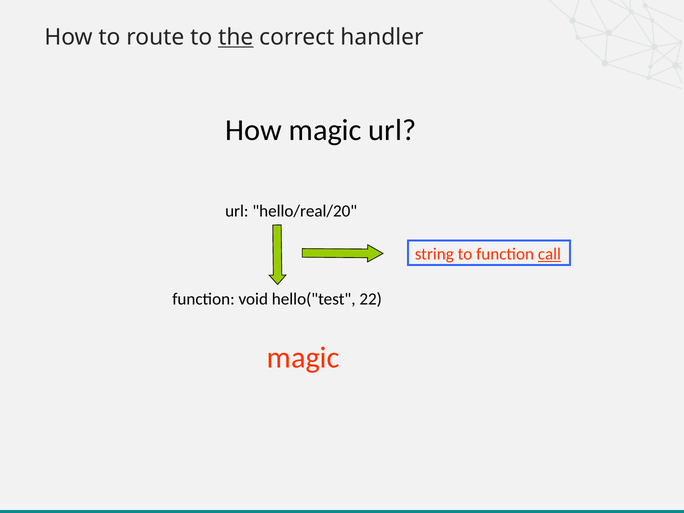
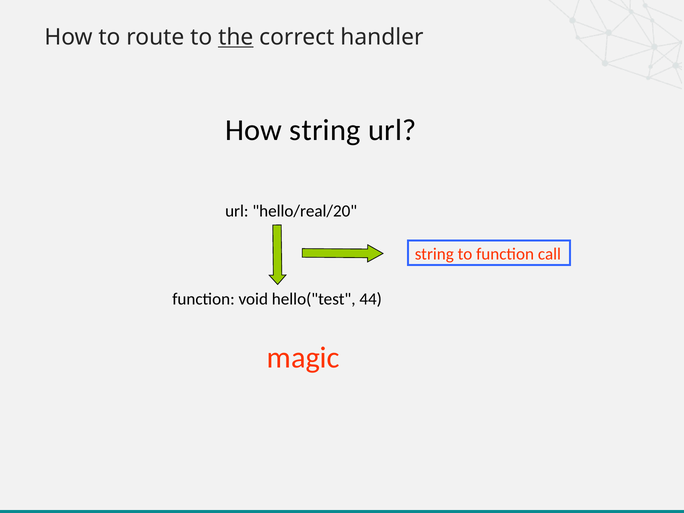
How magic: magic -> string (325, 130)
call underline: present -> none (549, 254)
22: 22 -> 44 (371, 299)
